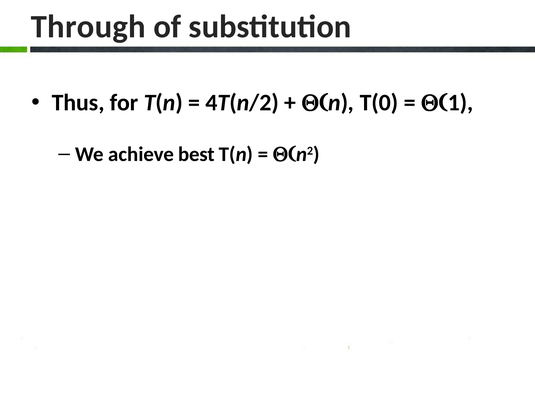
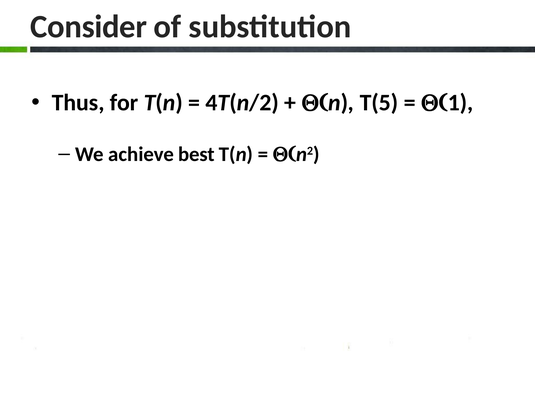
Through: Through -> Consider (89, 27)
T(0: T(0 -> T(5 (379, 103)
